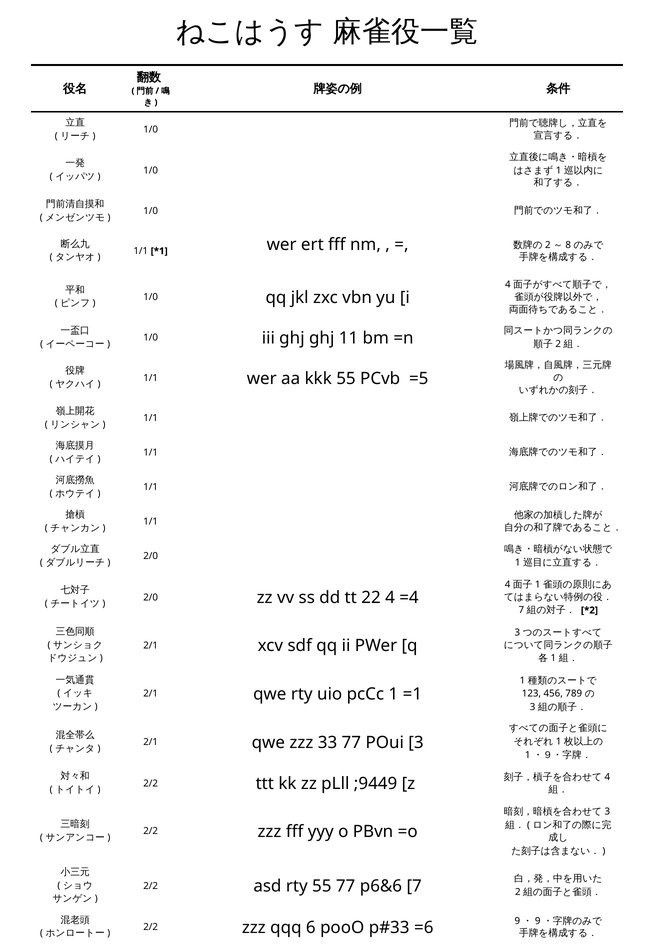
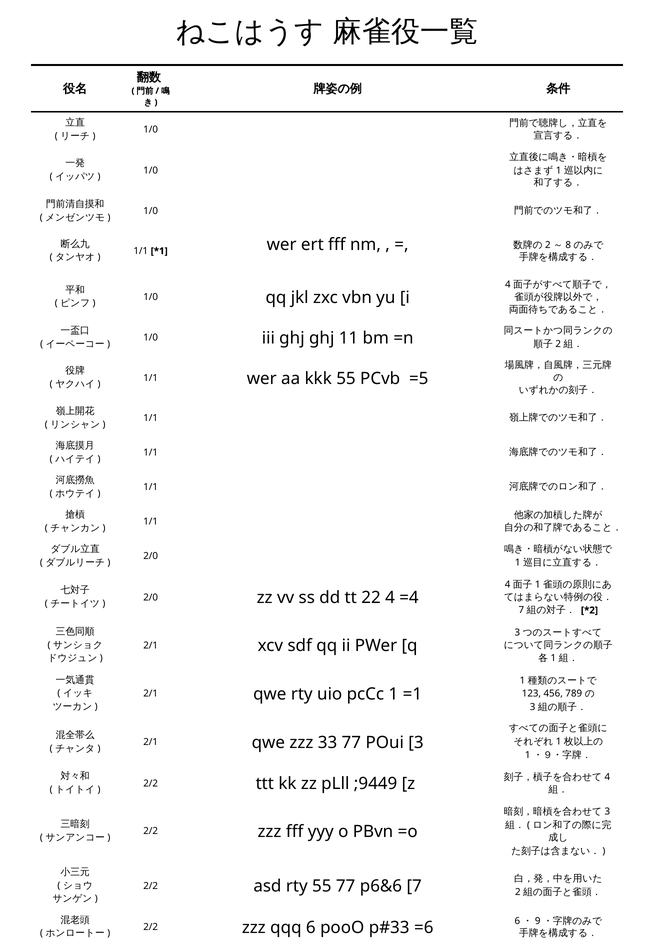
=6 9: 9 -> 6 (517, 921)
